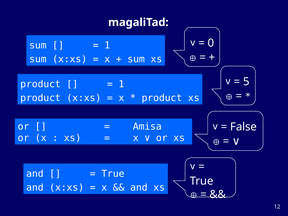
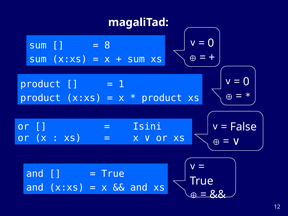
1: 1 -> 8 (107, 45)
5: 5 -> 0 (246, 82)
Amisa: Amisa -> Isini (147, 126)
